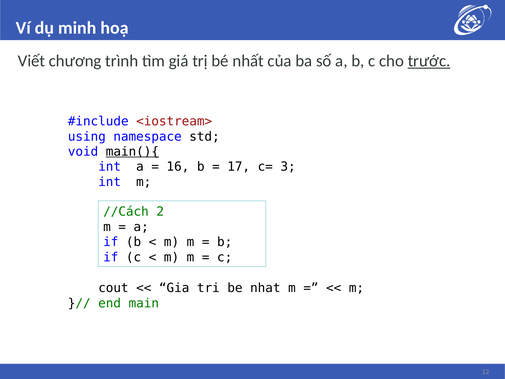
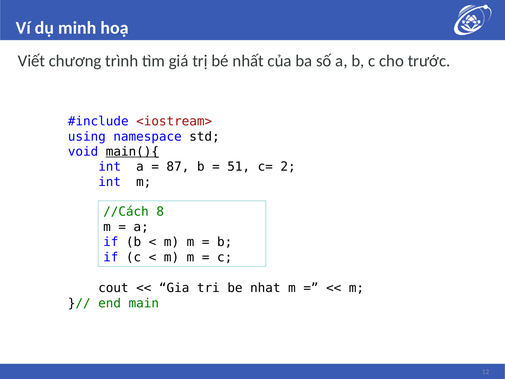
trước underline: present -> none (429, 61)
16: 16 -> 87 (178, 167)
17: 17 -> 51 (239, 167)
3: 3 -> 2 (288, 167)
2: 2 -> 8 (160, 212)
